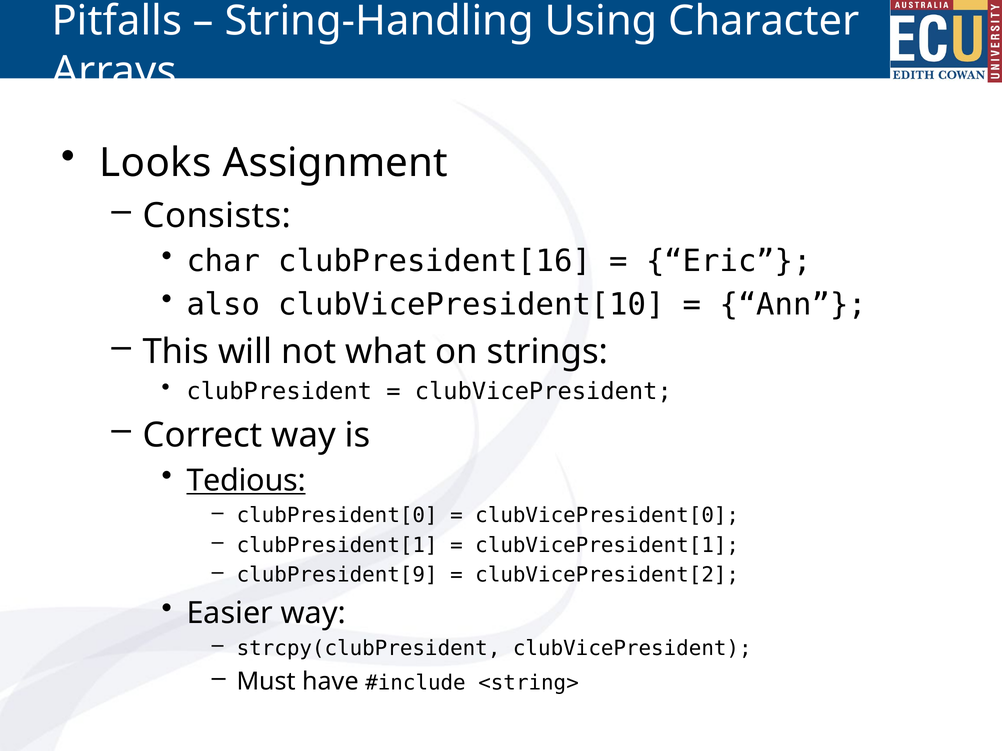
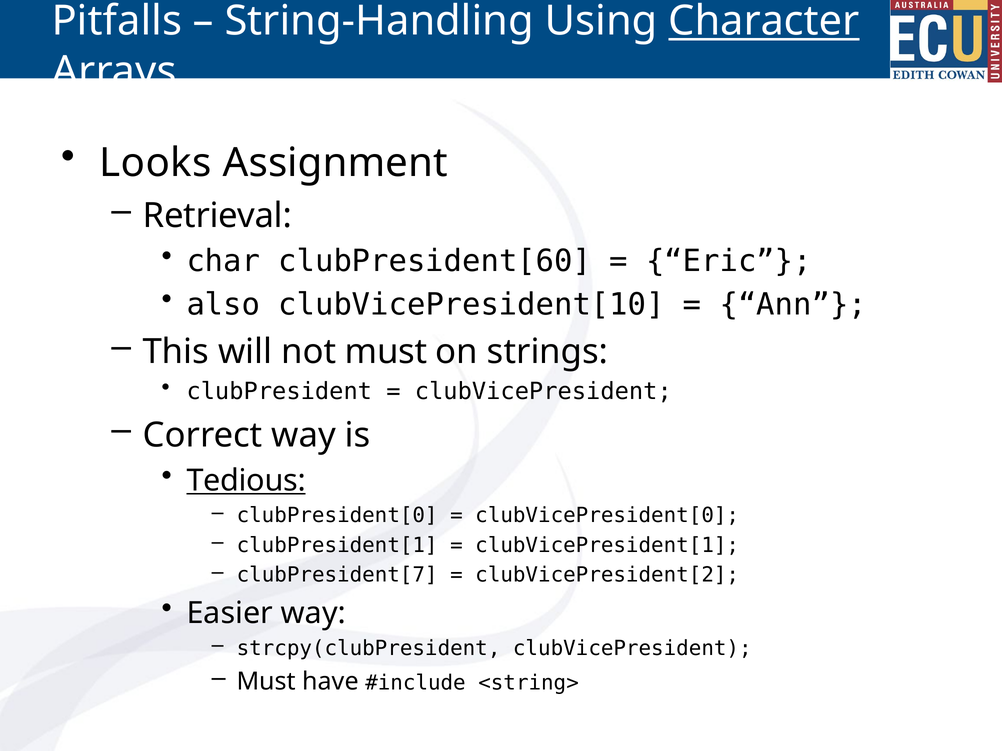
Character underline: none -> present (764, 21)
Consists: Consists -> Retrieval (217, 216)
clubPresident[16: clubPresident[16 -> clubPresident[60 (435, 261)
not what: what -> must (386, 352)
clubPresident[9: clubPresident[9 -> clubPresident[7 (337, 575)
